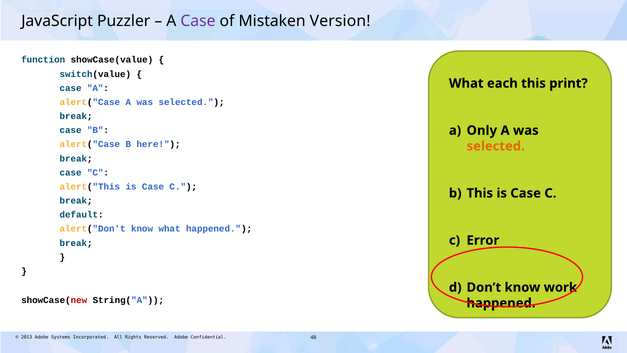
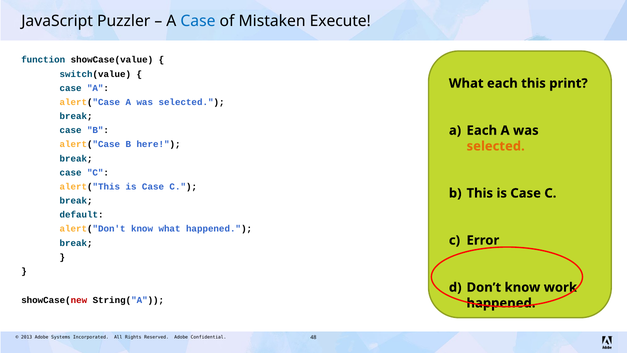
Case colour: purple -> blue (198, 21)
Version: Version -> Execute (340, 21)
a Only: Only -> Each (482, 130)
